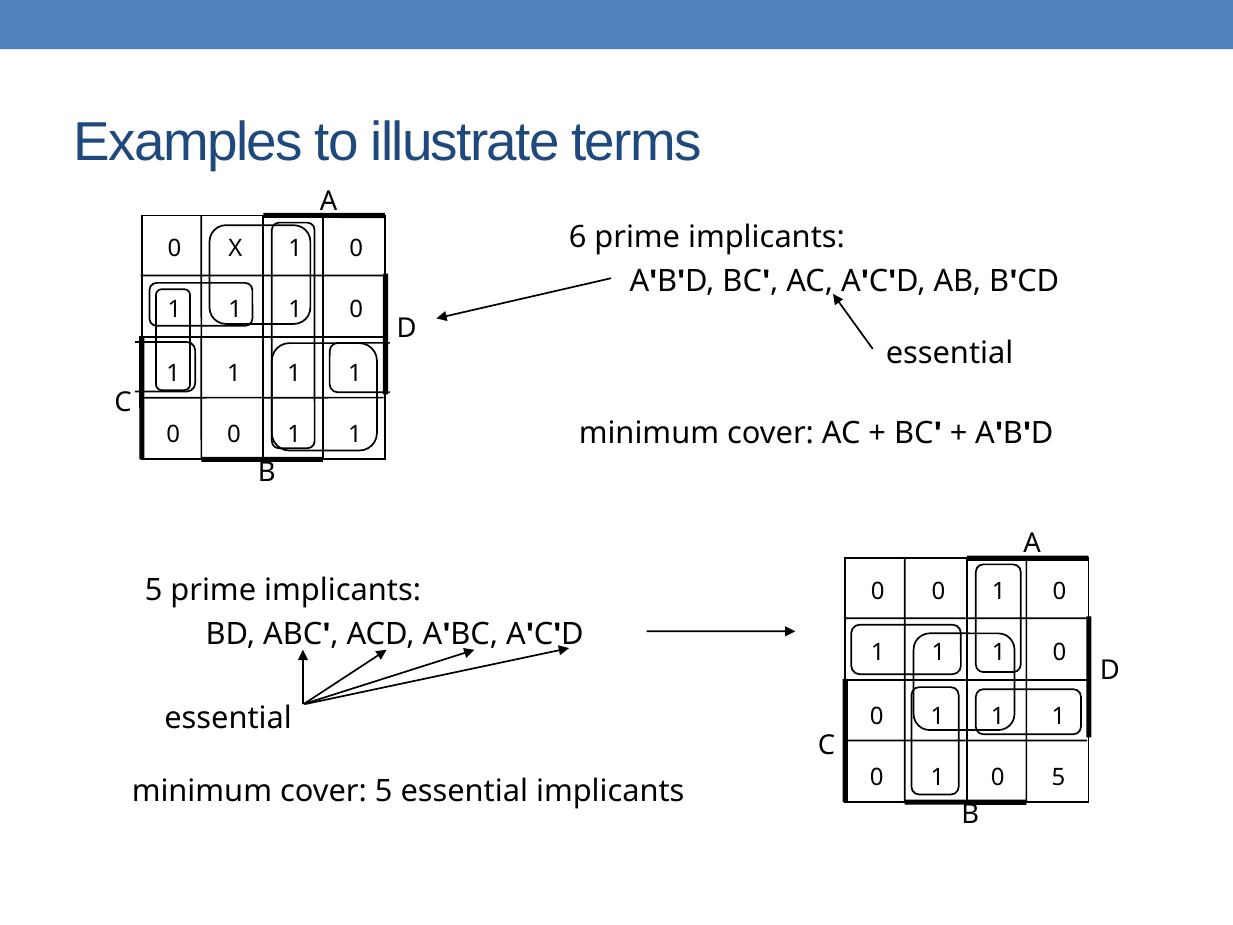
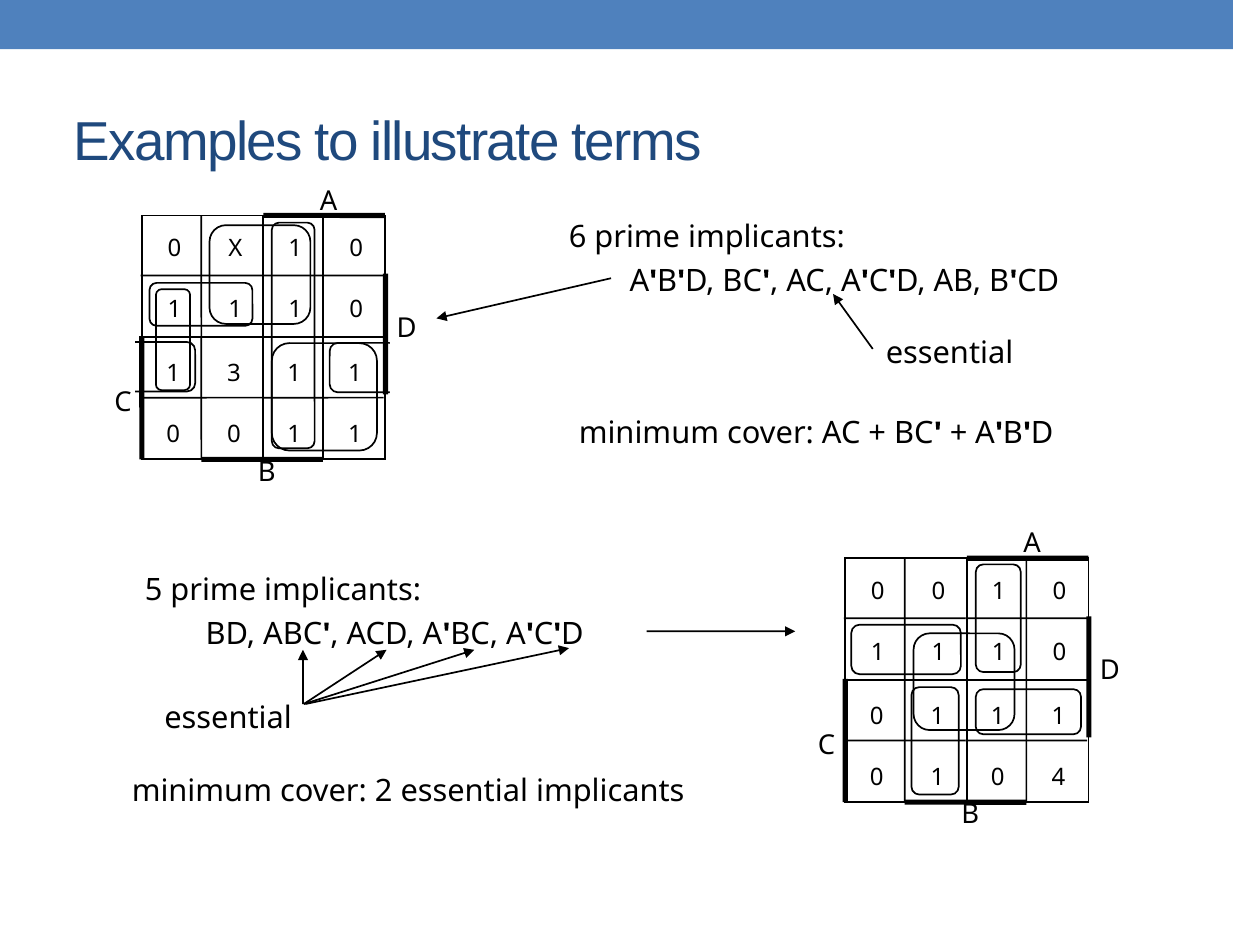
1: 1 -> 3 (234, 374)
0 5: 5 -> 4 (1058, 777)
cover 5: 5 -> 2 (384, 791)
